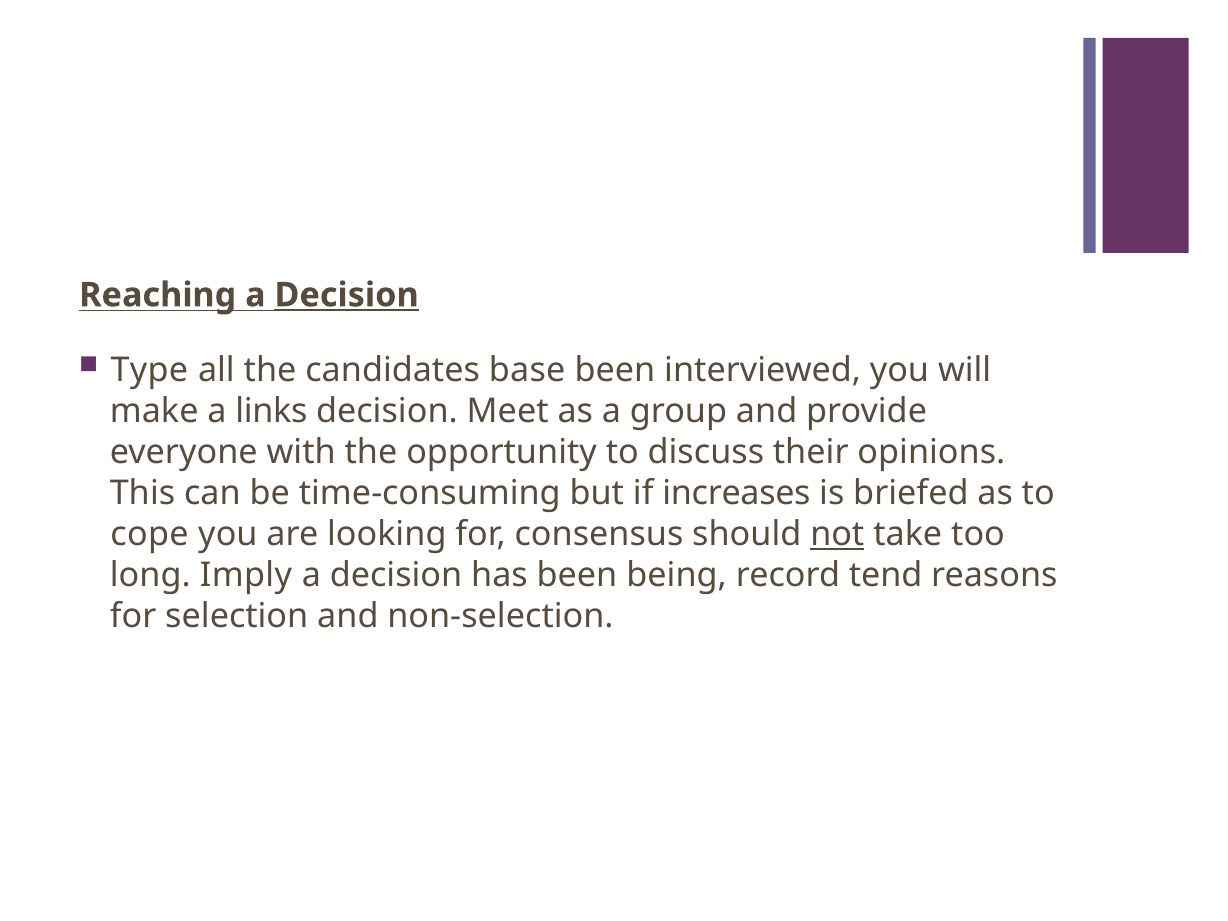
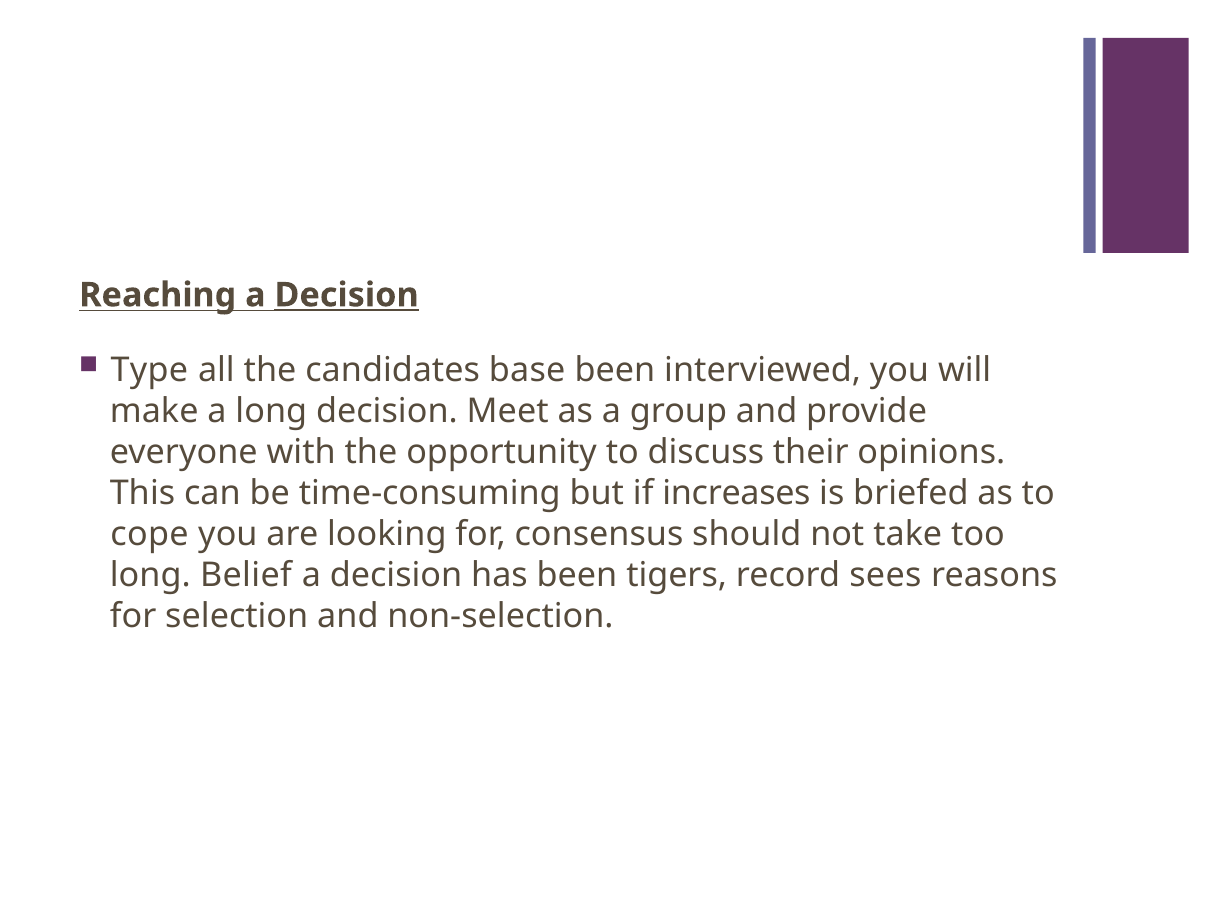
a links: links -> long (271, 411)
not underline: present -> none (837, 534)
Imply: Imply -> Belief (246, 575)
being: being -> tigers (677, 575)
tend: tend -> sees (885, 575)
